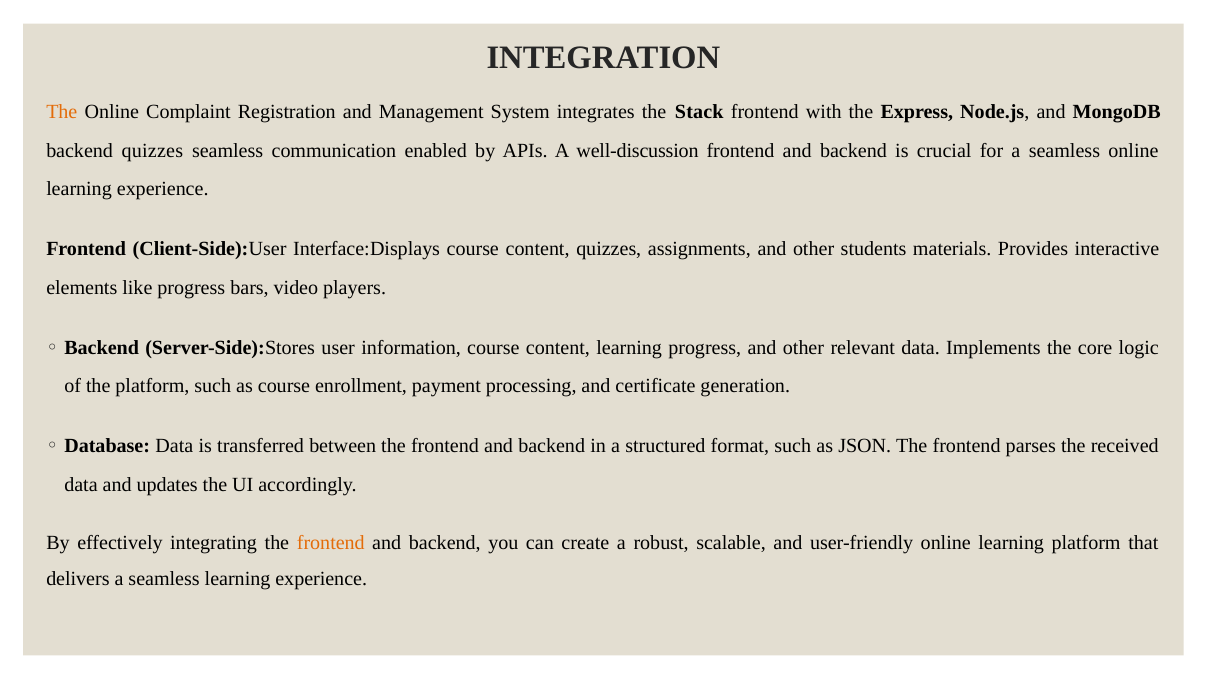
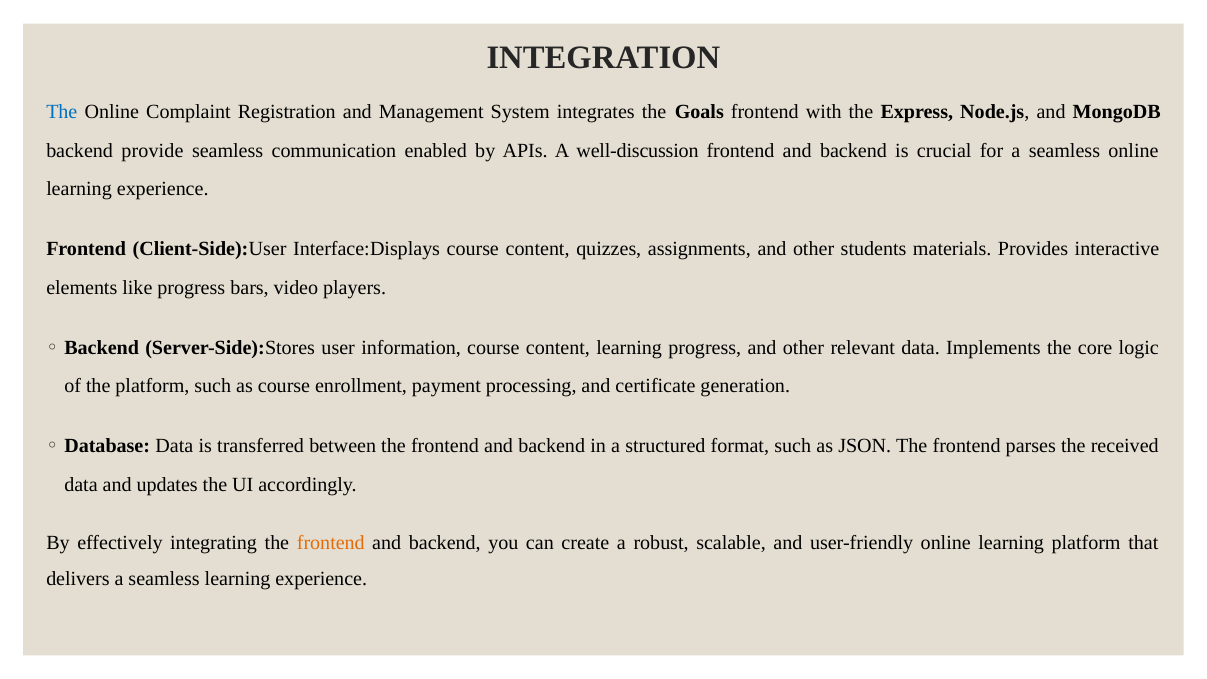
The colour: orange -> blue (62, 112)
Stack: Stack -> Goals (699, 112)
backend quizzes: quizzes -> provide (152, 151)
